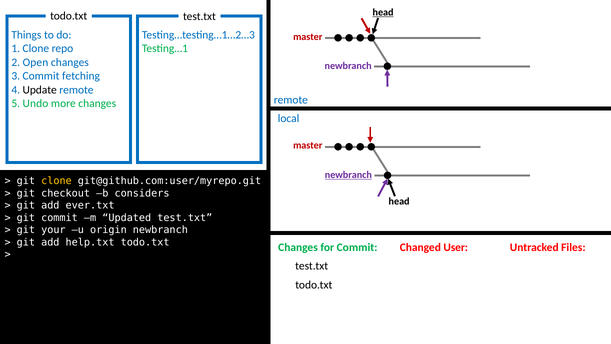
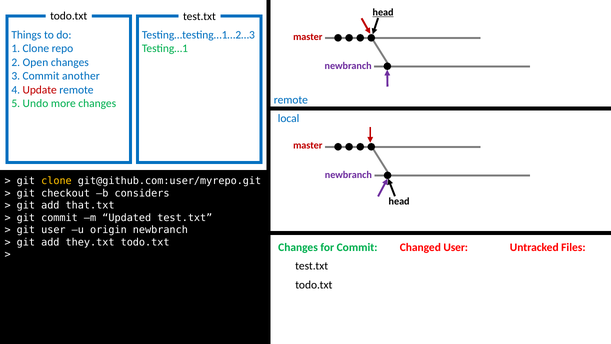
fetching: fetching -> another (81, 76)
Update colour: black -> red (40, 90)
newbranch underline: present -> none (348, 175)
ever.txt: ever.txt -> that.txt (90, 205)
git your: your -> user (53, 230)
help.txt: help.txt -> they.txt (90, 242)
